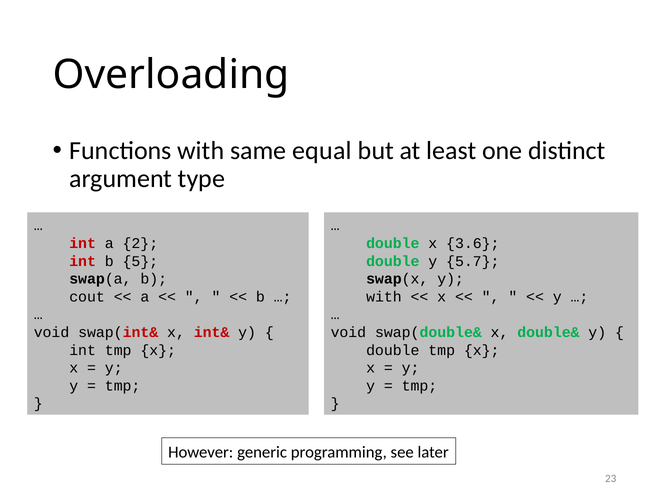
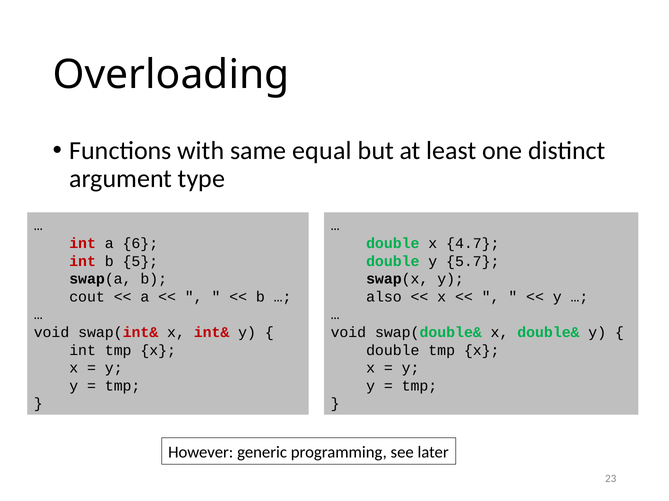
2: 2 -> 6 (140, 244)
3.6: 3.6 -> 4.7 (473, 244)
with: with -> also (384, 297)
